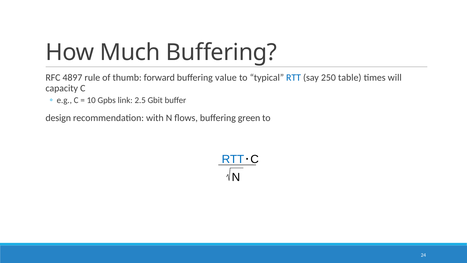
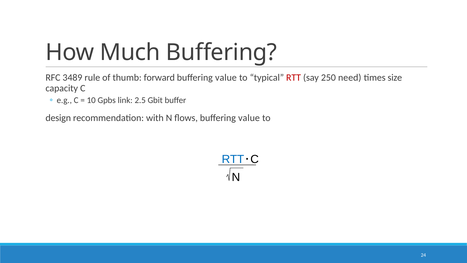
4897: 4897 -> 3489 (72, 78)
RTT colour: blue -> red (294, 78)
table: table -> need (350, 78)
will: will -> size (395, 78)
flows buffering green: green -> value (249, 118)
